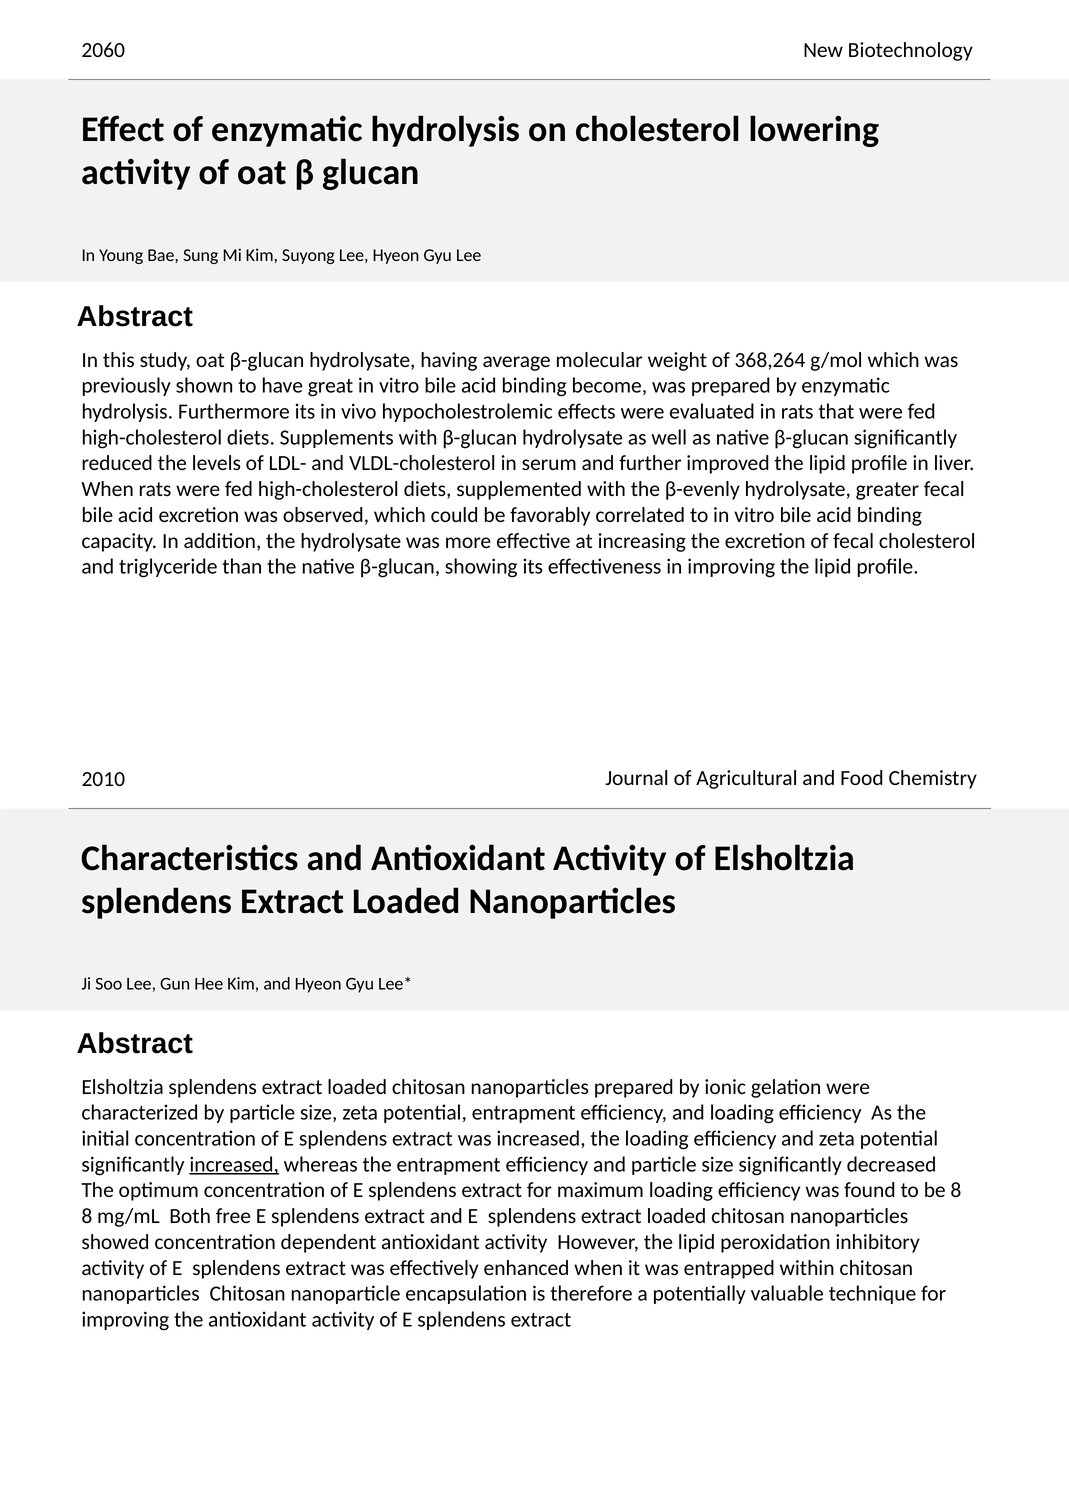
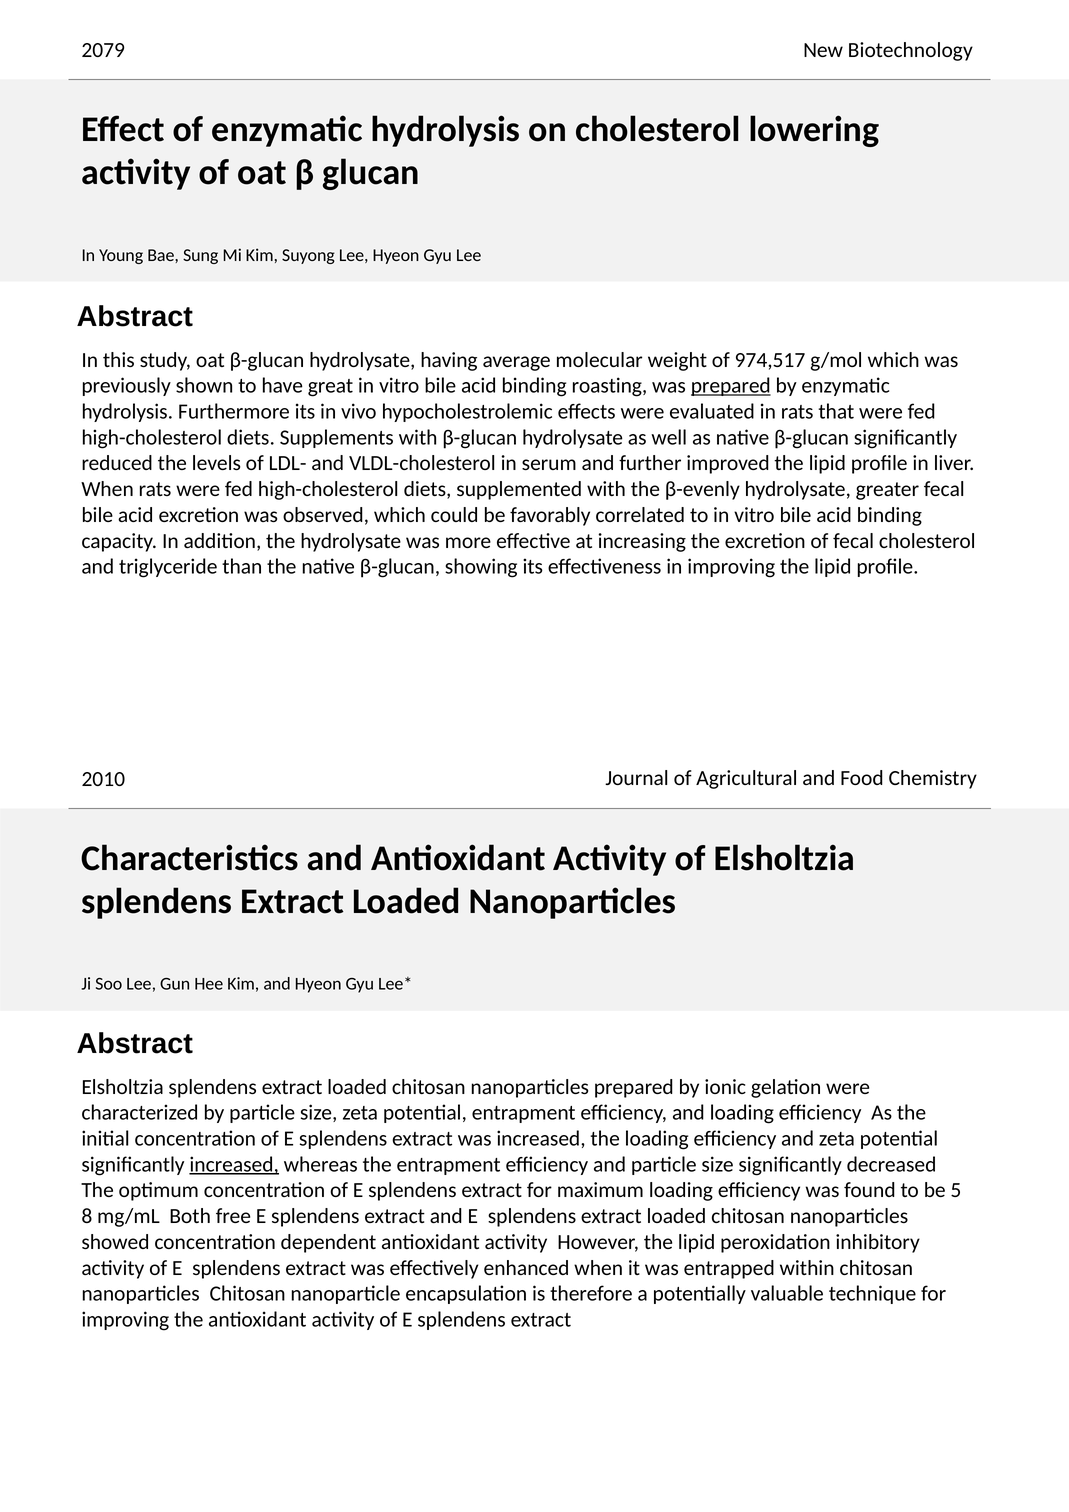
2060: 2060 -> 2079 (103, 50)
368,264: 368,264 -> 974,517 (770, 360)
become: become -> roasting (609, 386)
prepared underline: none -> present (731, 386)
be 8: 8 -> 5 (956, 1190)
